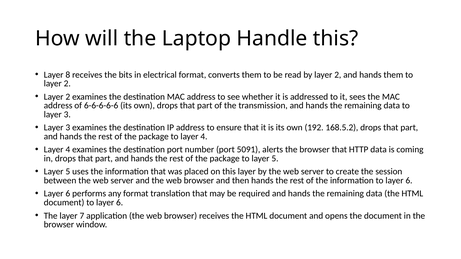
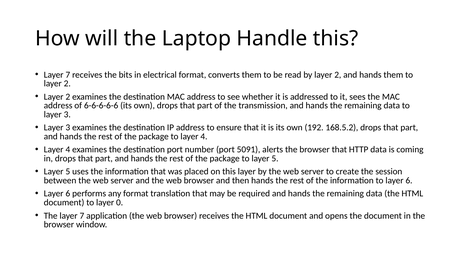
8: 8 -> 7 (68, 75)
document to layer 6: 6 -> 0 (120, 203)
